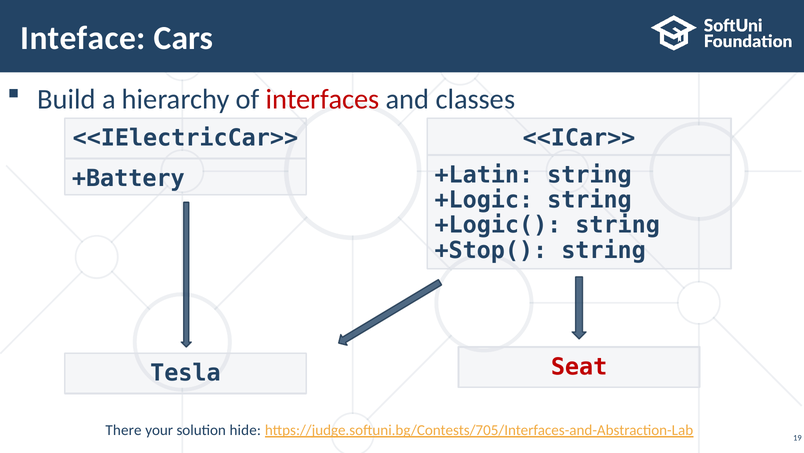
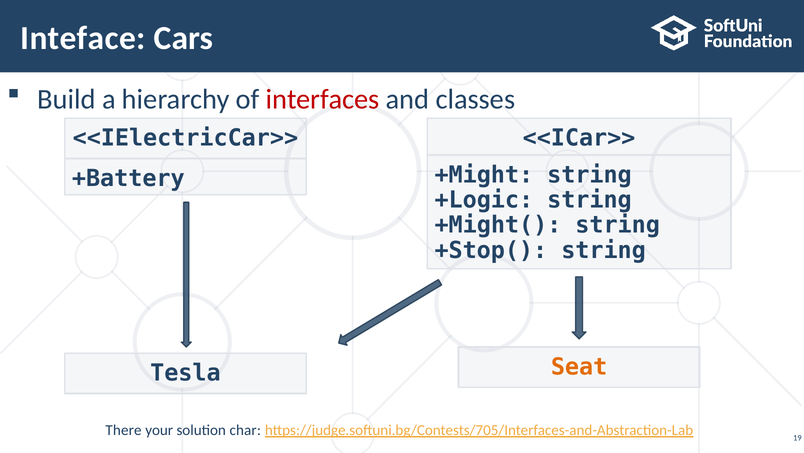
+Latin: +Latin -> +Might (484, 175)
+Logic(: +Logic( -> +Might( (498, 225)
Seat colour: red -> orange (579, 366)
hide: hide -> char (245, 430)
